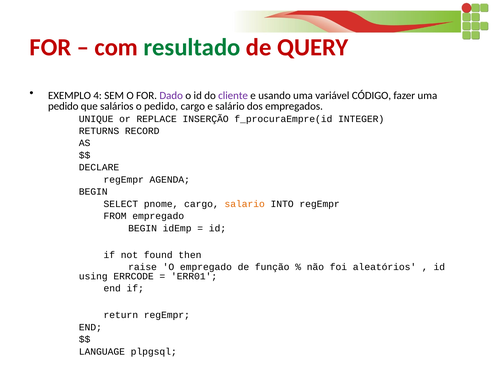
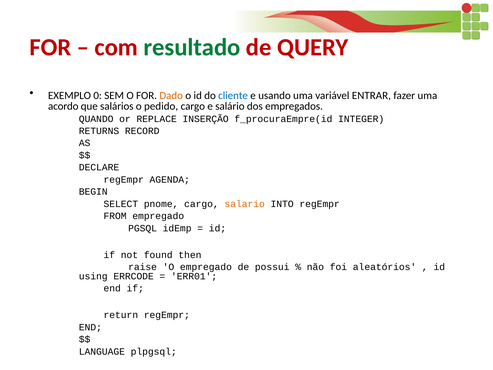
4: 4 -> 0 (98, 96)
Dado colour: purple -> orange (171, 96)
cliente colour: purple -> blue (233, 96)
CÓDIGO: CÓDIGO -> ENTRAR (371, 96)
pedido: pedido -> acordo (63, 106)
UNIQUE: UNIQUE -> QUANDO (96, 119)
BEGIN: BEGIN -> PGSQL (143, 228)
função: função -> possui (272, 267)
